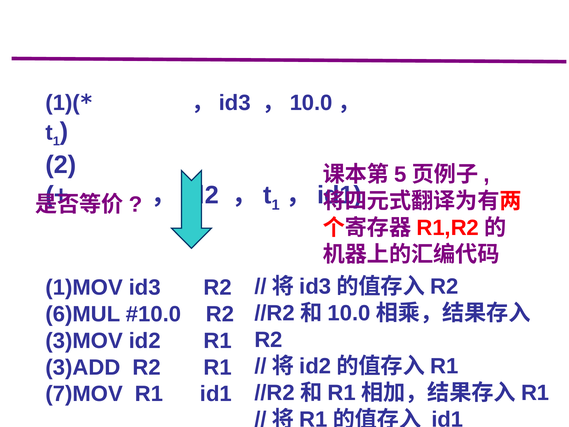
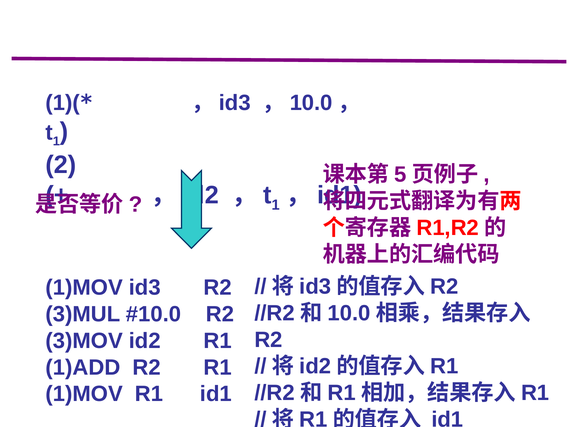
6)MUL: 6)MUL -> 3)MUL (83, 314)
3)ADD: 3)ADD -> 1)ADD (83, 367)
7)MOV: 7)MOV -> 1)MOV (84, 394)
